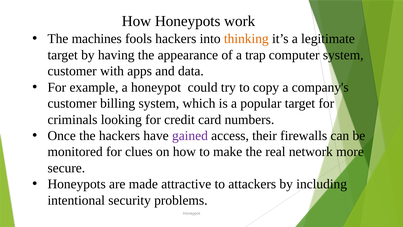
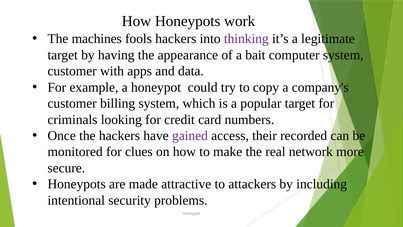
thinking colour: orange -> purple (246, 39)
trap: trap -> bait (255, 55)
firewalls: firewalls -> recorded (304, 136)
